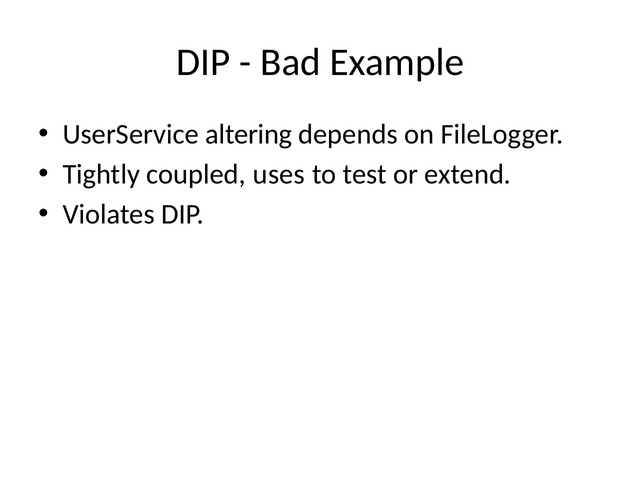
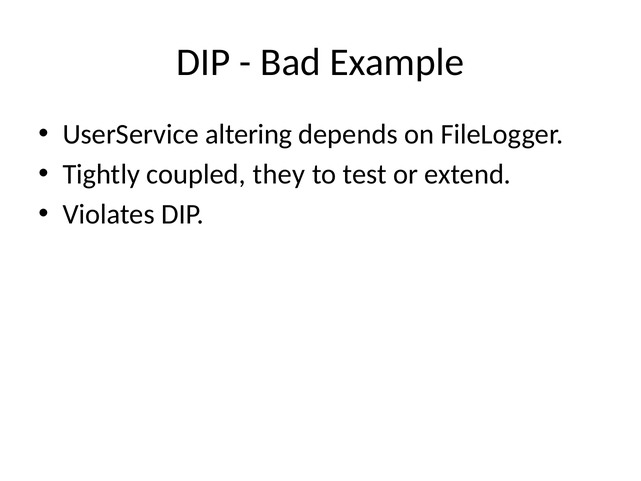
uses: uses -> they (279, 174)
